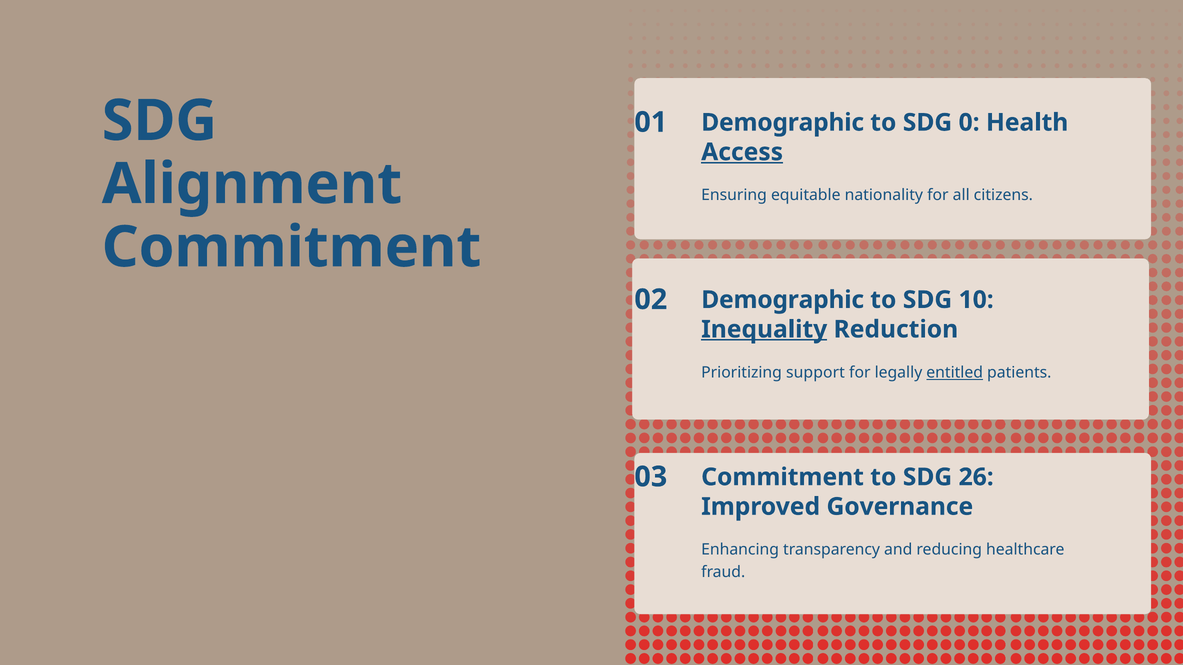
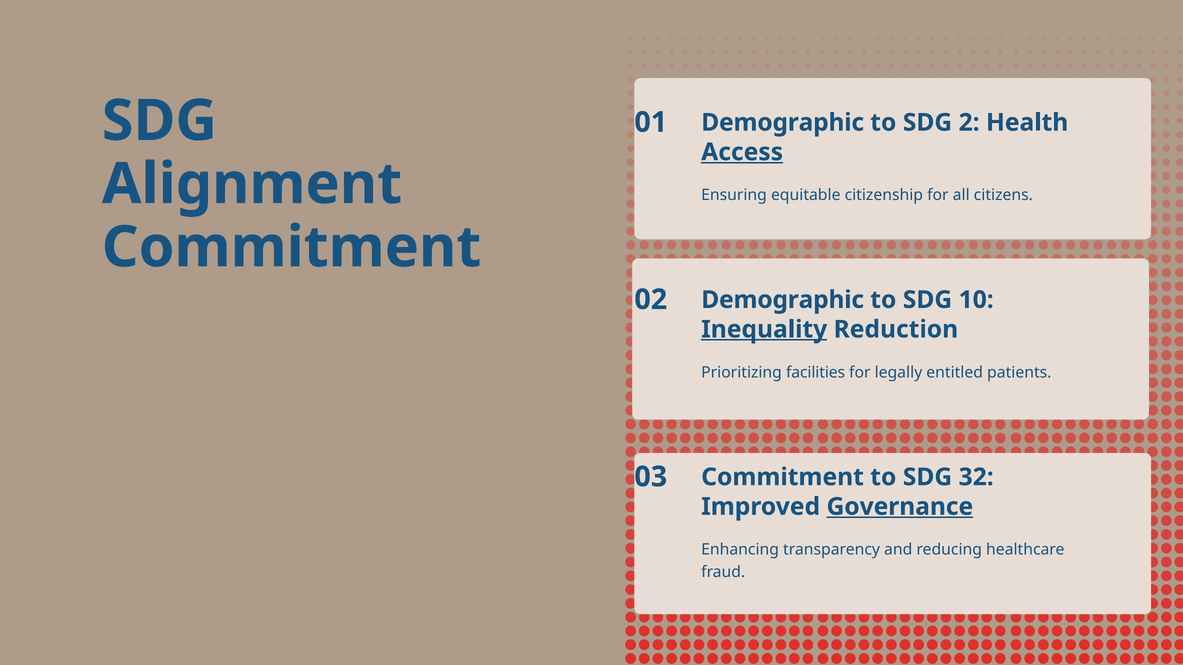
0: 0 -> 2 (969, 123)
nationality: nationality -> citizenship (884, 195)
support: support -> facilities (816, 373)
entitled underline: present -> none (955, 373)
26: 26 -> 32 (976, 477)
Governance underline: none -> present (900, 507)
